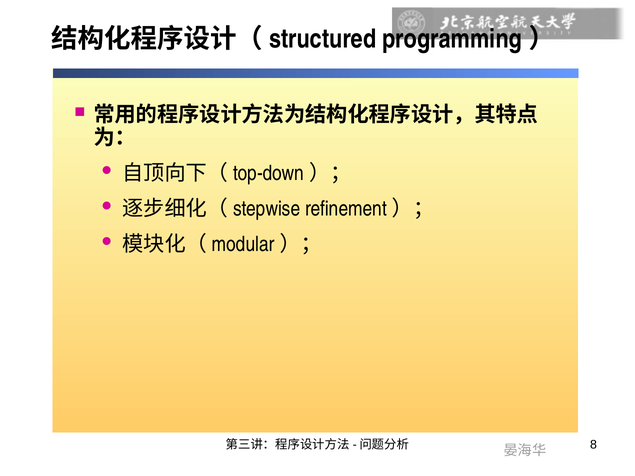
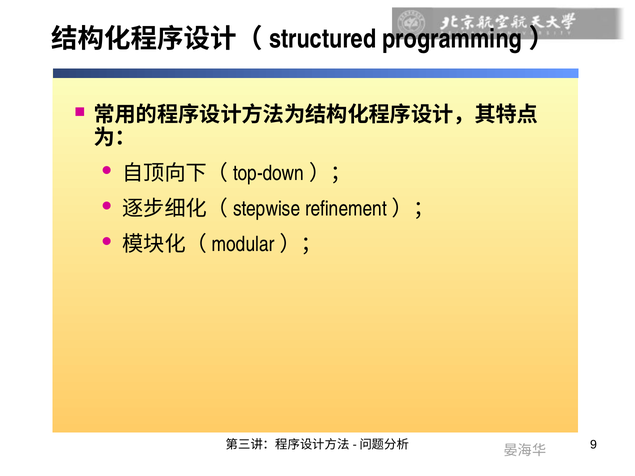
8: 8 -> 9 (593, 445)
